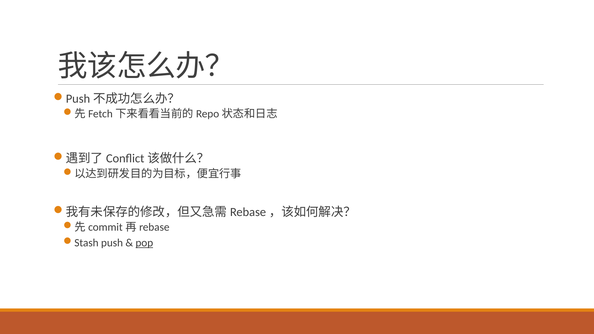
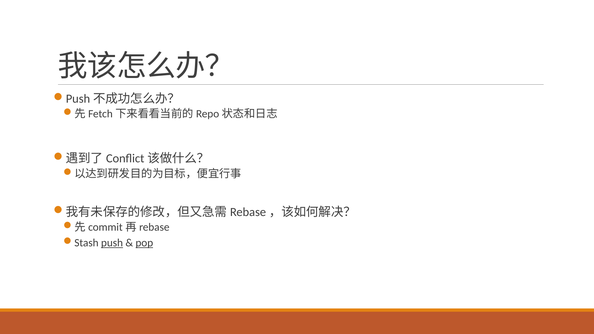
push underline: none -> present (112, 243)
